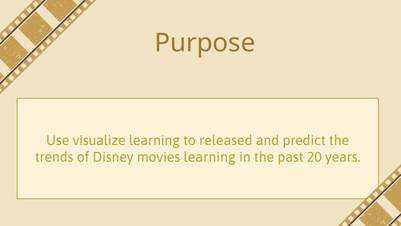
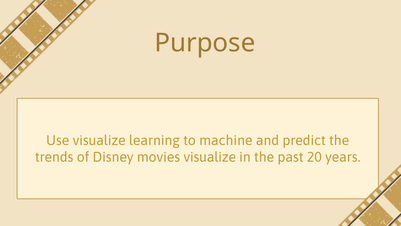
released: released -> machine (226, 140)
movies learning: learning -> visualize (210, 157)
